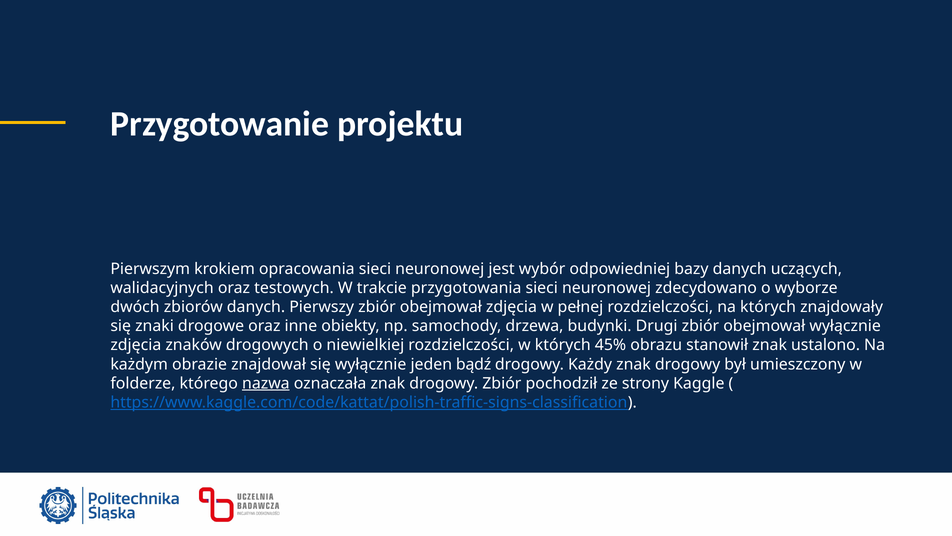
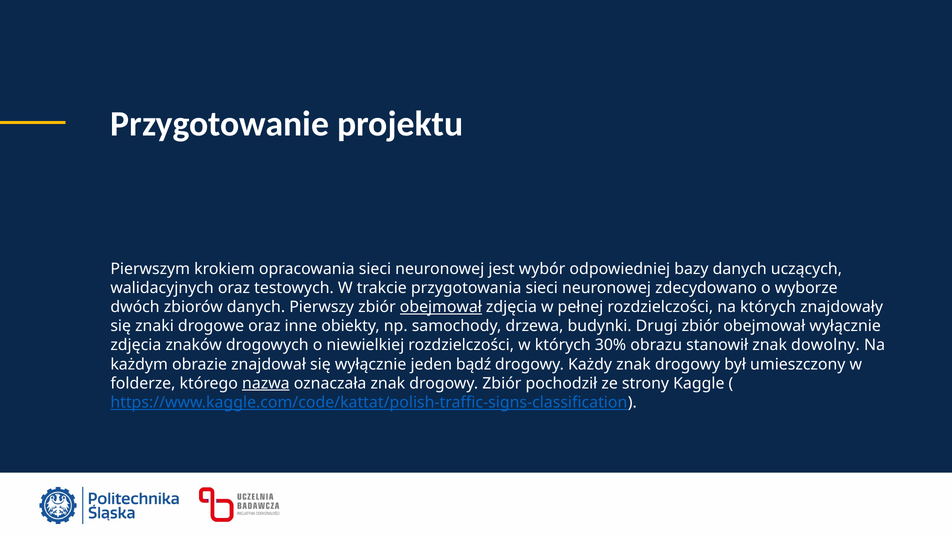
obejmował underline: none -> present (441, 307)
45%: 45% -> 30% (611, 345)
ustalono: ustalono -> dowolny (825, 345)
